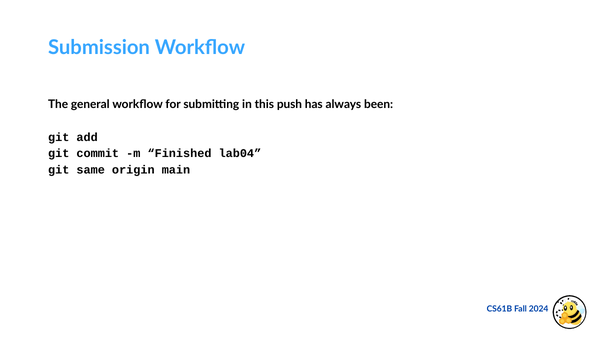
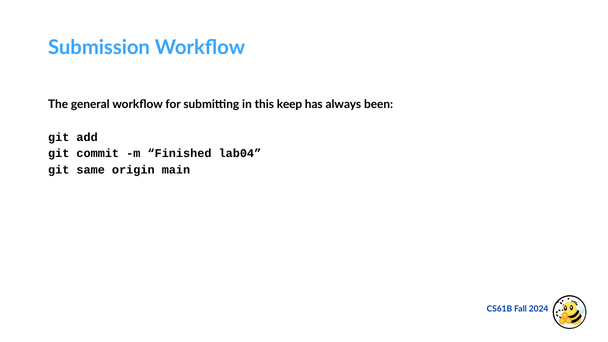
push: push -> keep (289, 105)
